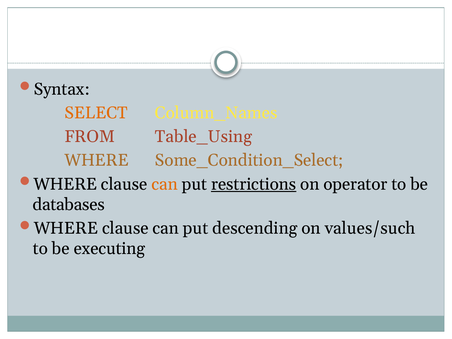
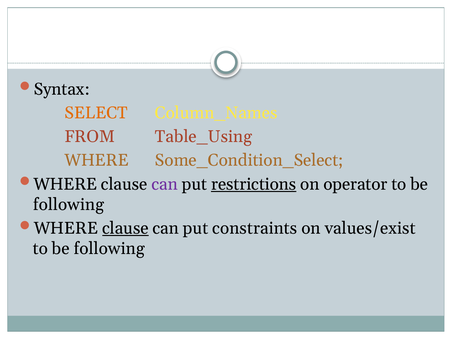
can colour: orange -> purple (165, 184)
databases: databases -> following (69, 204)
clause underline: none -> present (125, 228)
descending: descending -> constraints (255, 228)
values/such: values/such -> values/exist (370, 228)
executing: executing -> following (109, 249)
